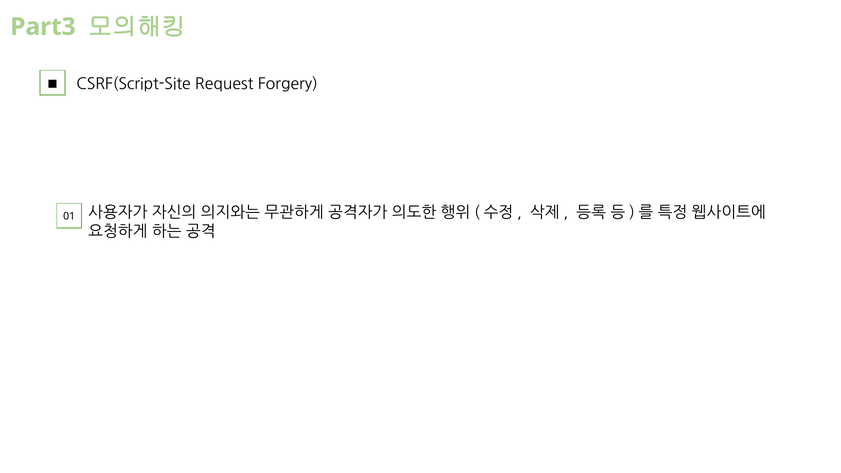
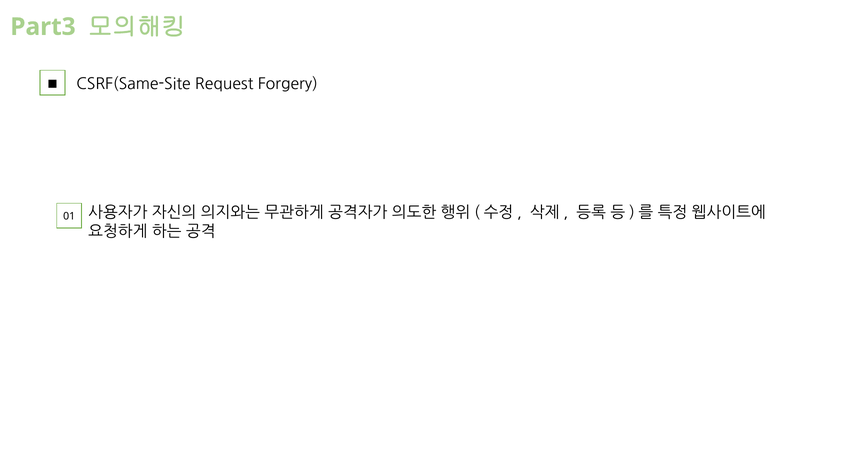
CSRF(Script-Site: CSRF(Script-Site -> CSRF(Same-Site (133, 84)
